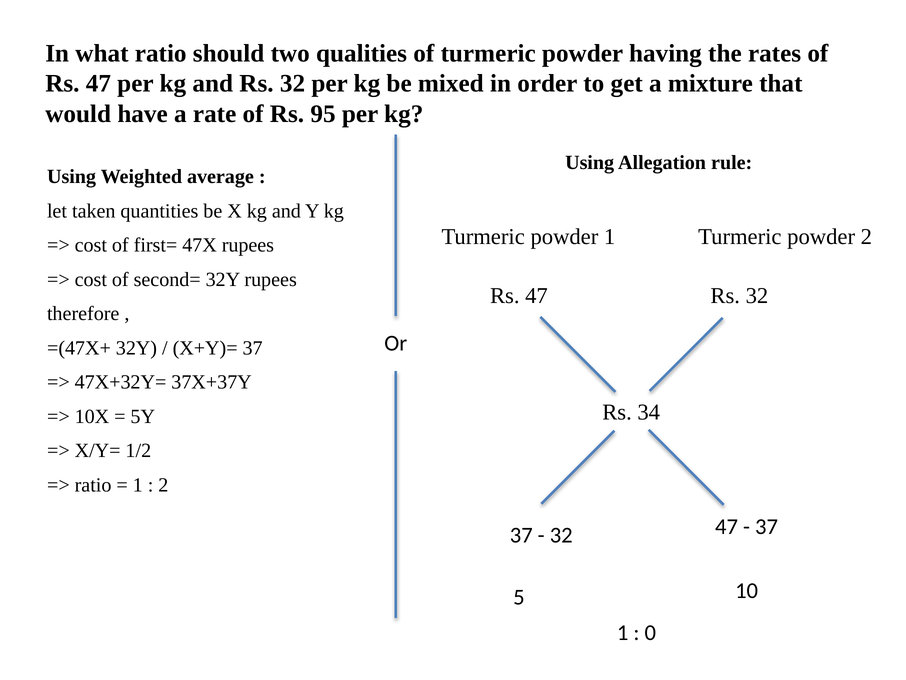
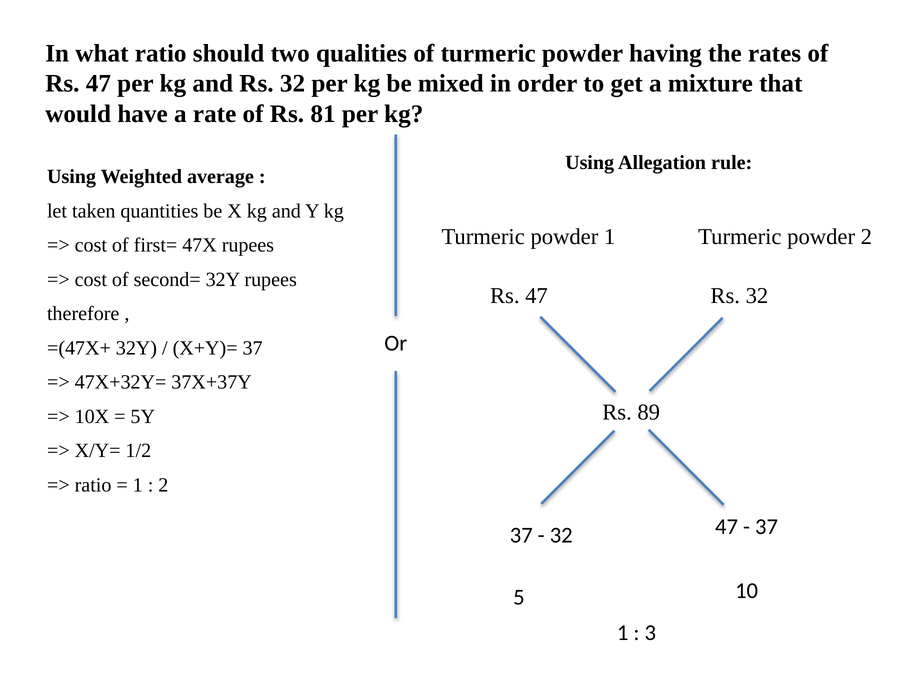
95: 95 -> 81 (323, 114)
34: 34 -> 89 (649, 412)
0: 0 -> 3 (650, 632)
